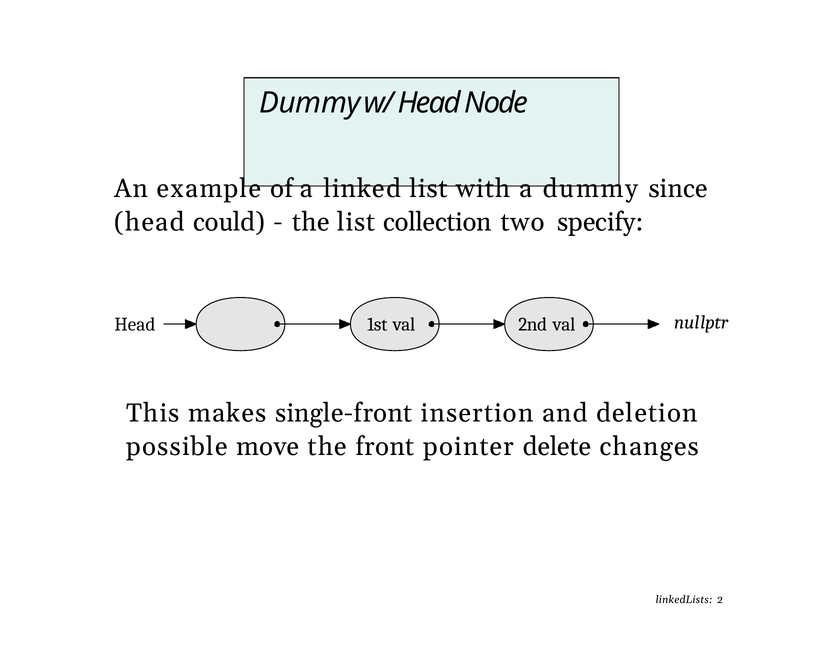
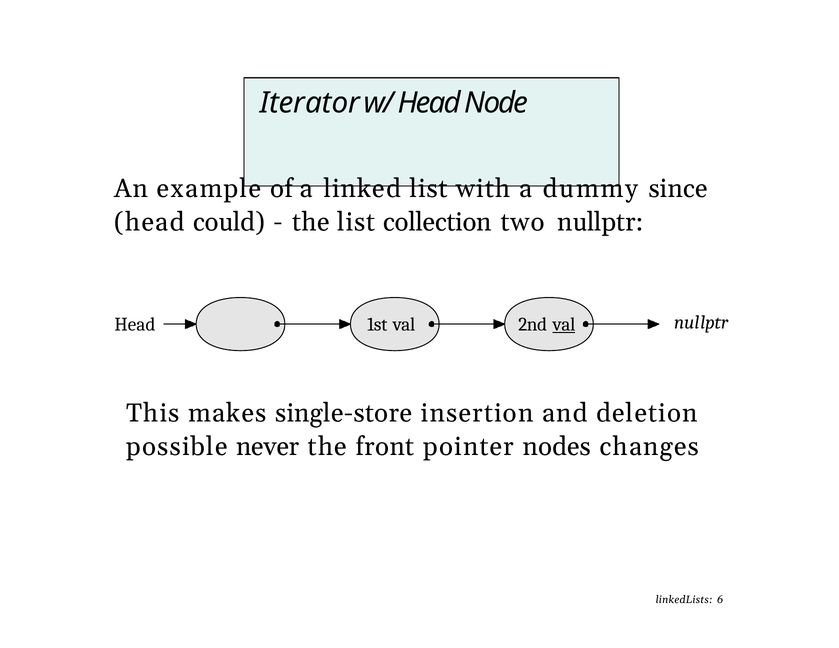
Dummy: Dummy -> Iterator (310, 103)
two specify: specify -> nullptr (600, 223)
val underline: none -> present (564, 325)
single-front: single-front -> single-store (344, 413)
move: move -> never (268, 447)
delete: delete -> nodes (557, 447)
2: 2 -> 6 (720, 600)
